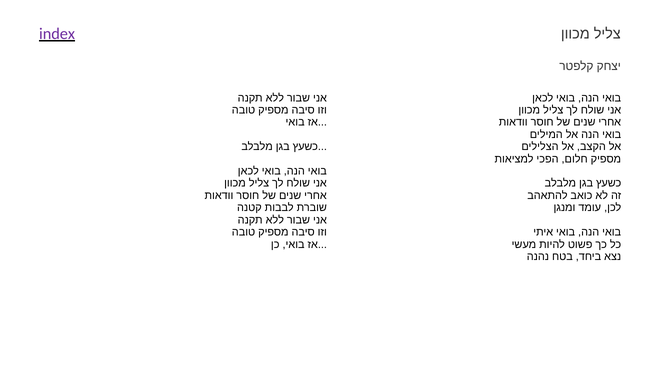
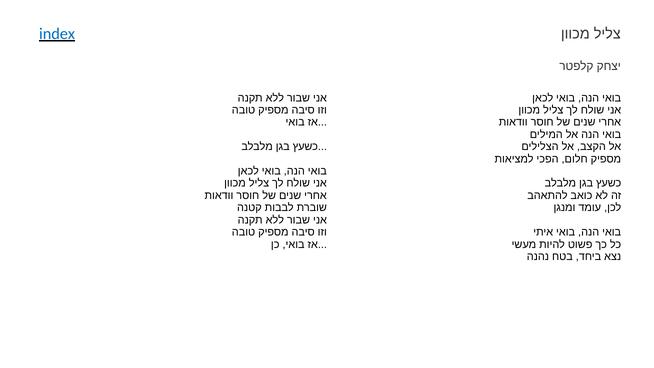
index colour: purple -> blue (57, 34)
